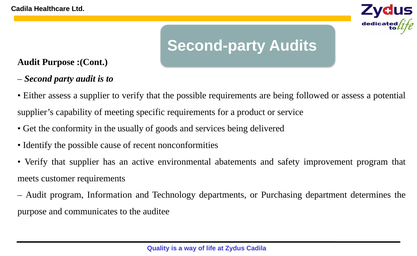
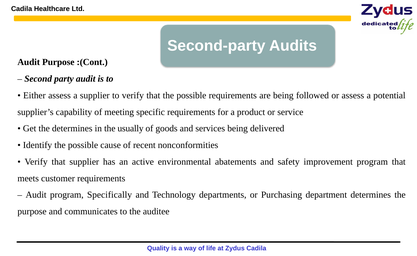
the conformity: conformity -> determines (72, 129)
Information: Information -> Specifically (110, 195)
